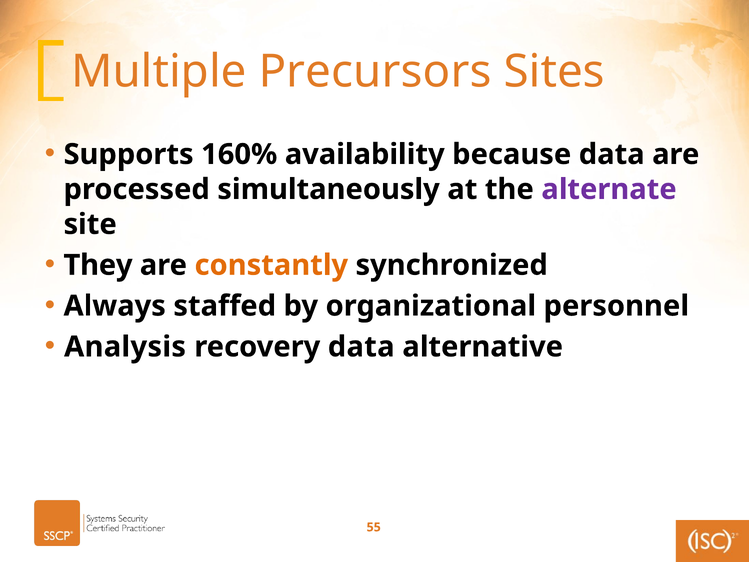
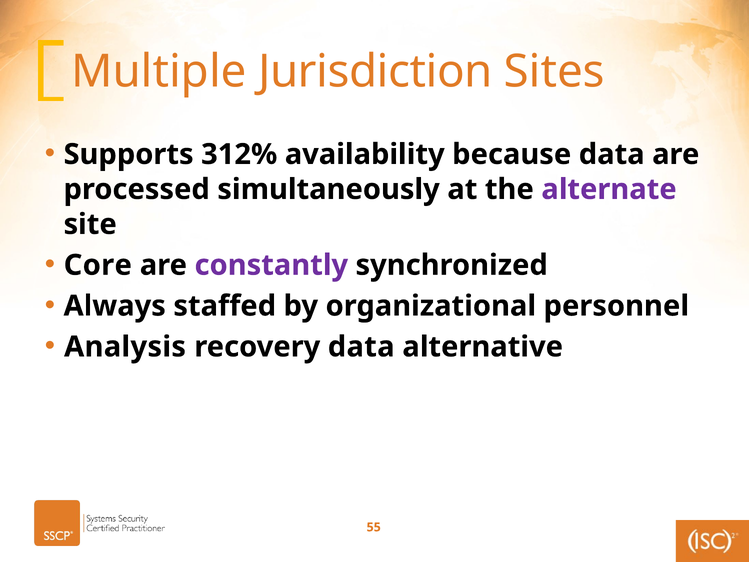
Precursors: Precursors -> Jurisdiction (375, 72)
160%: 160% -> 312% (239, 154)
They: They -> Core (98, 265)
constantly colour: orange -> purple (271, 265)
